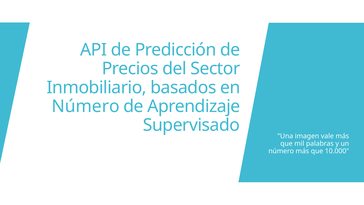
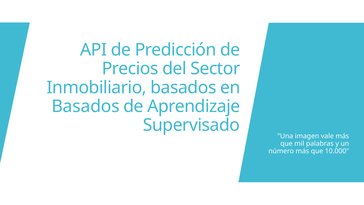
Número: Número -> Basados (86, 106)
